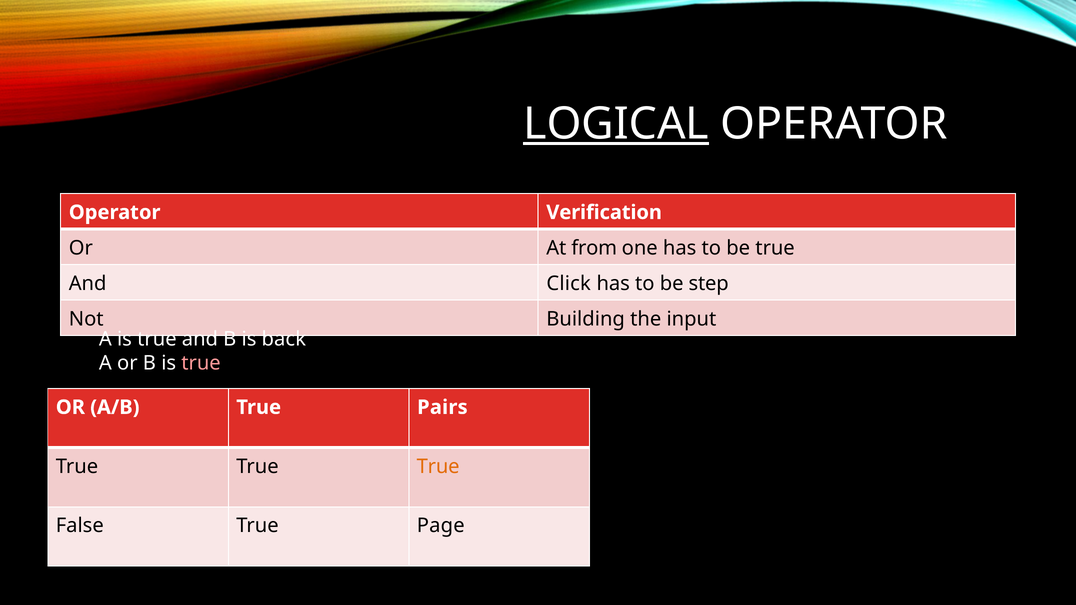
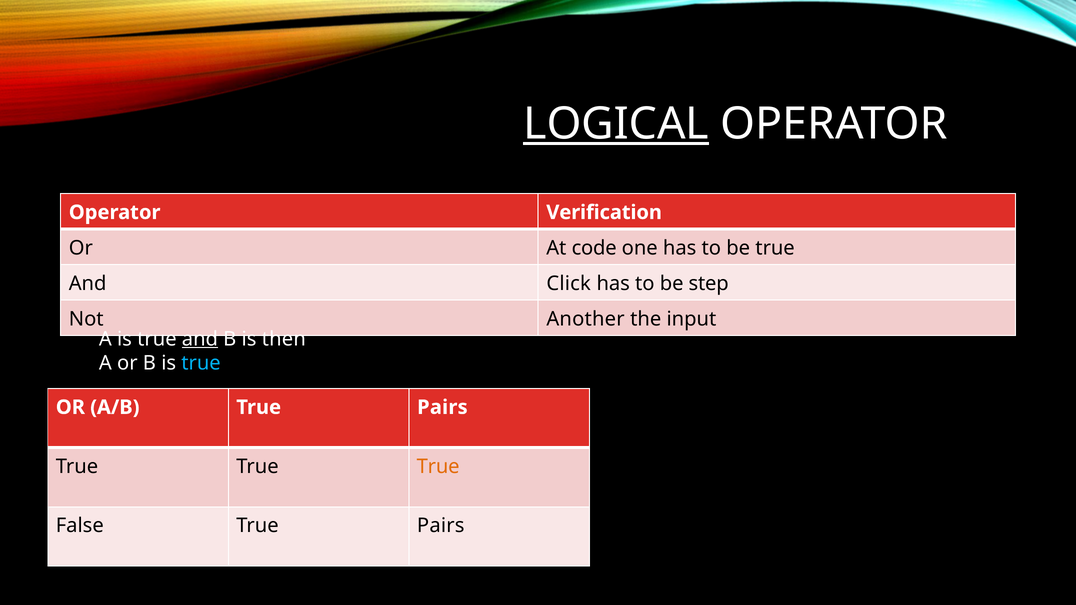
from: from -> code (594, 248)
Building: Building -> Another (585, 319)
and underline: none -> present (200, 339)
back: back -> then (284, 339)
true colour: pink -> light blue (201, 363)
False True Page: Page -> Pairs (441, 526)
